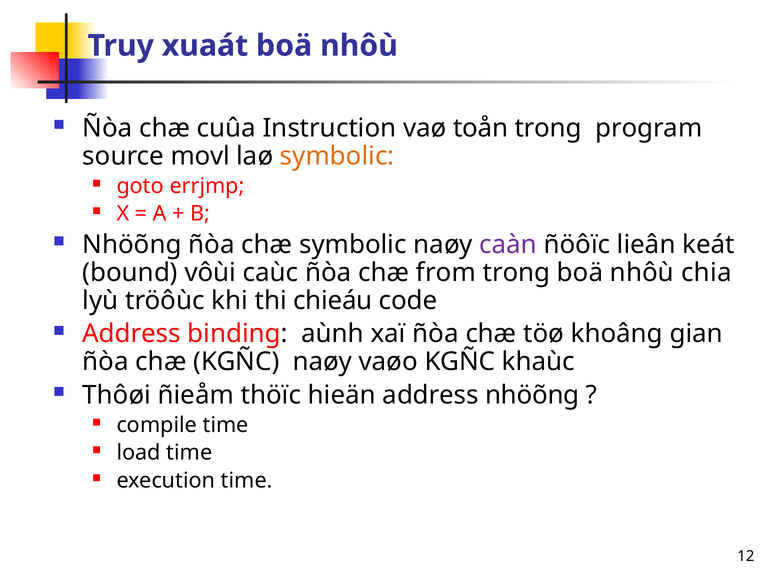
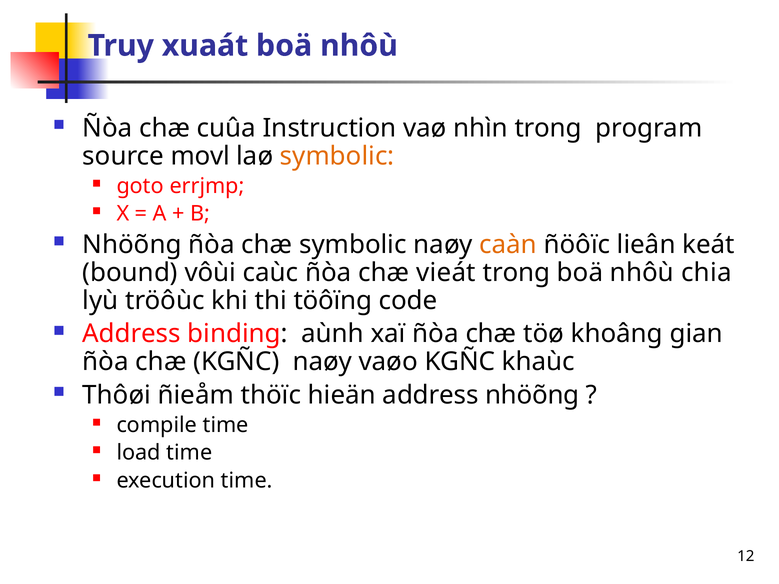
toån: toån -> nhìn (481, 128)
caàn colour: purple -> orange (508, 245)
from: from -> vieát (446, 273)
chieáu: chieáu -> töôïng (333, 301)
